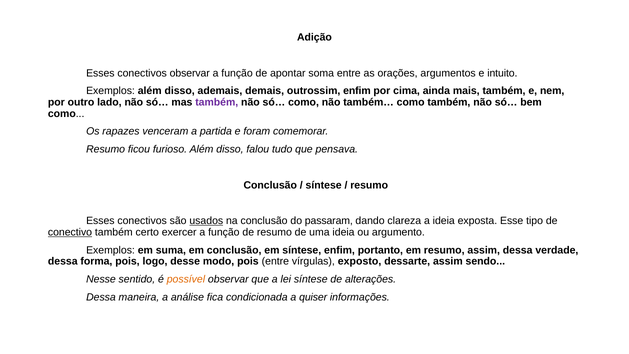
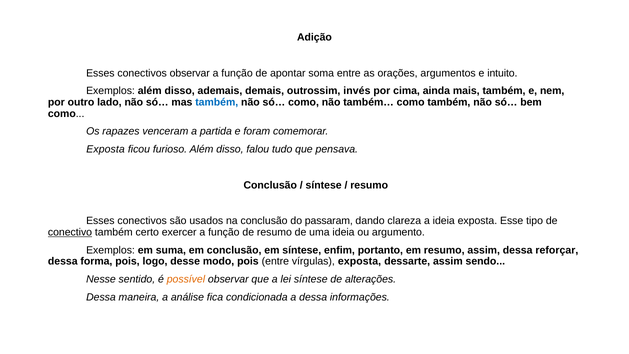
outrossim enfim: enfim -> invés (357, 91)
também colour: purple -> blue (217, 102)
Resumo: Resumo -> Exposta (106, 149)
usados underline: present -> none (206, 221)
verdade: verdade -> reforçar (557, 250)
vírgulas exposto: exposto -> exposta (360, 261)
a quiser: quiser -> dessa (313, 297)
